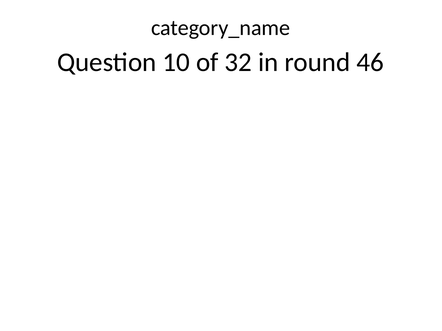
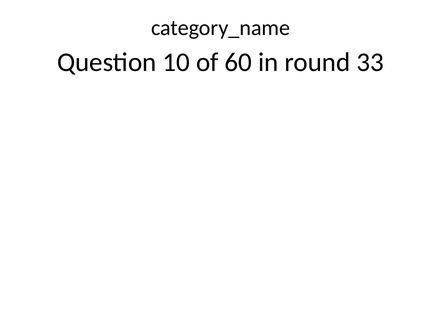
32: 32 -> 60 (238, 62)
46: 46 -> 33 (370, 62)
